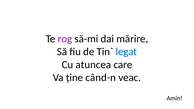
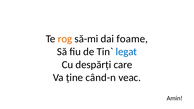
rog colour: purple -> orange (65, 39)
mărire: mărire -> foame (132, 39)
atuncea: atuncea -> despărți (93, 65)
